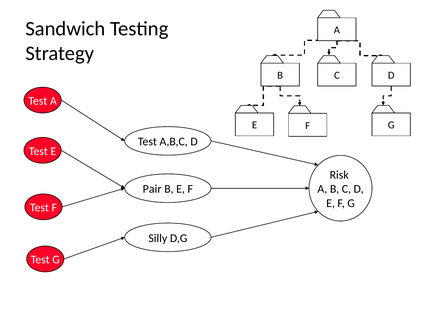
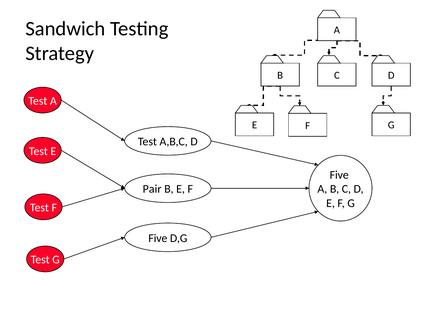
Risk: Risk -> Five (339, 175)
Silly: Silly -> Five (158, 238)
